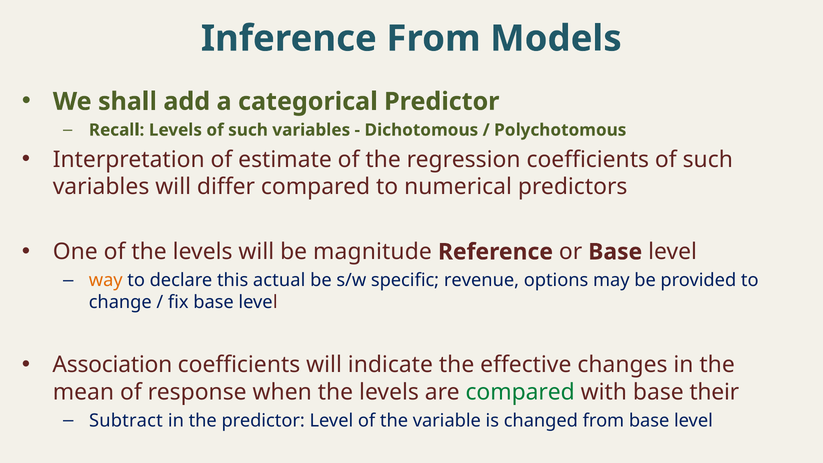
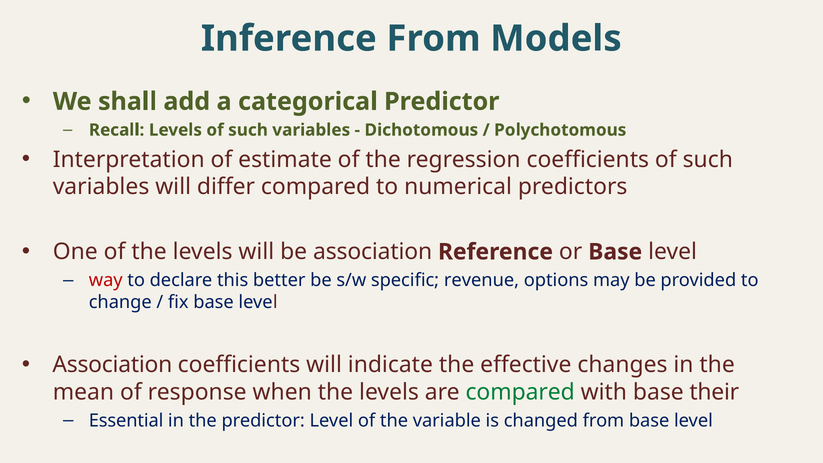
be magnitude: magnitude -> association (373, 252)
way colour: orange -> red (106, 280)
actual: actual -> better (279, 280)
Subtract: Subtract -> Essential (126, 421)
